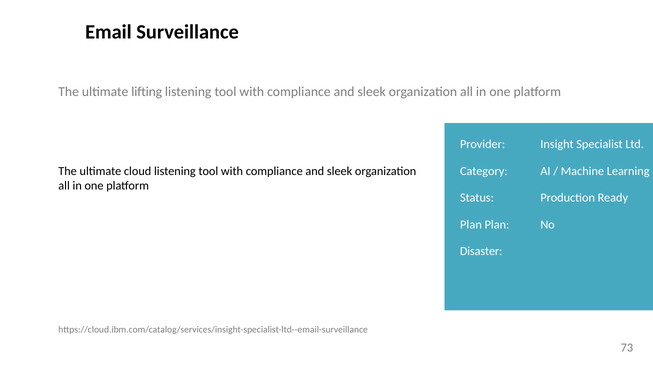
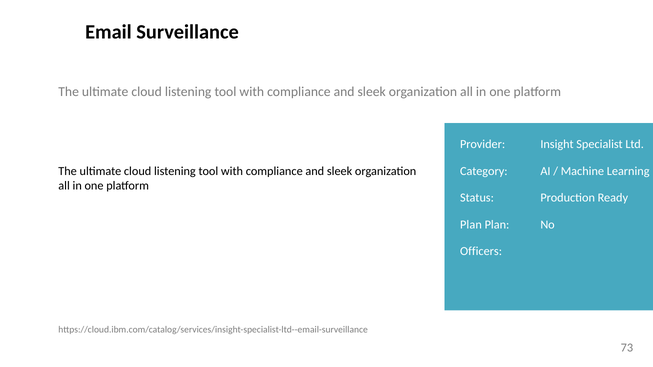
lifting: lifting -> cloud (147, 92)
Disaster: Disaster -> Officers (481, 252)
